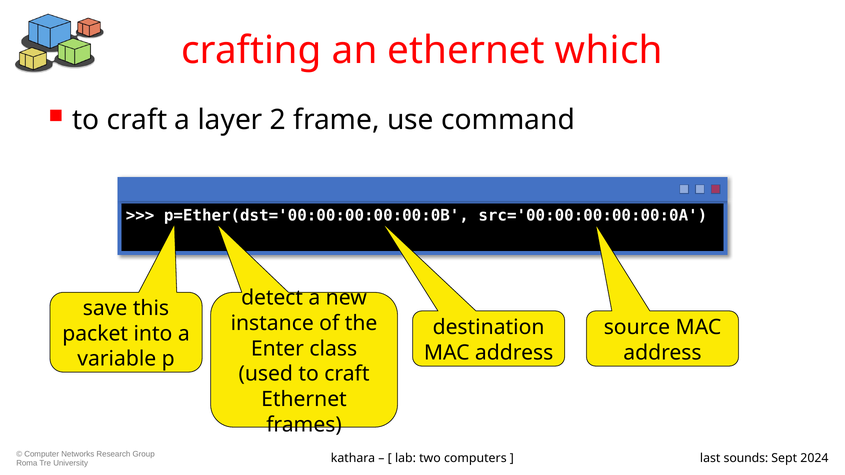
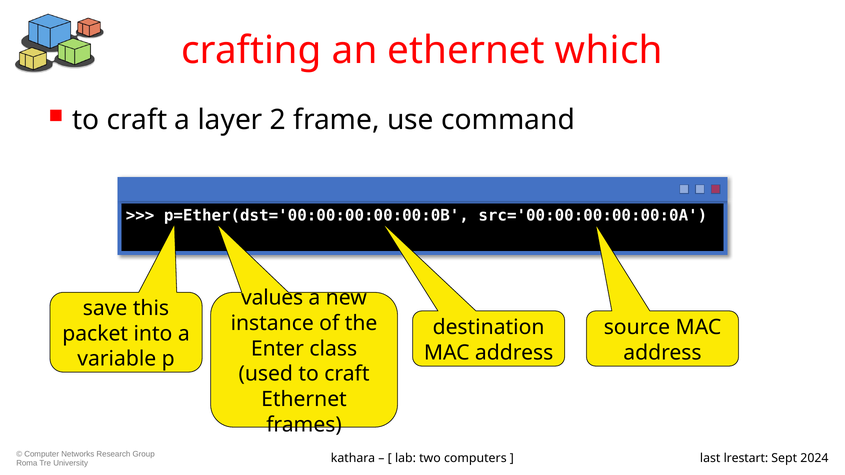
detect: detect -> values (272, 298)
sounds: sounds -> lrestart (746, 459)
